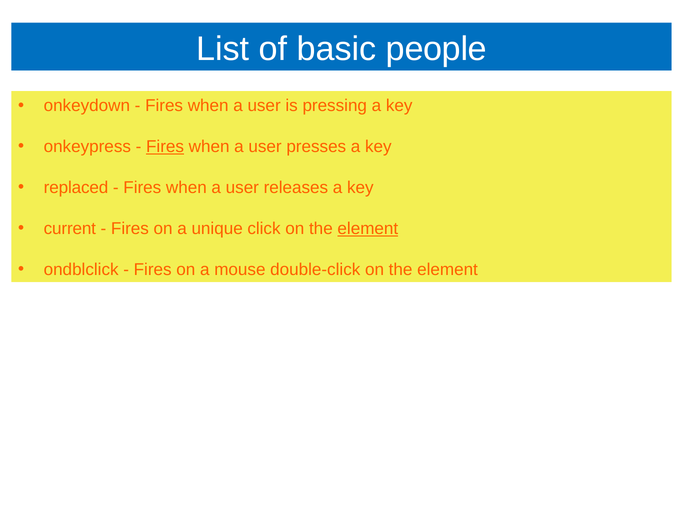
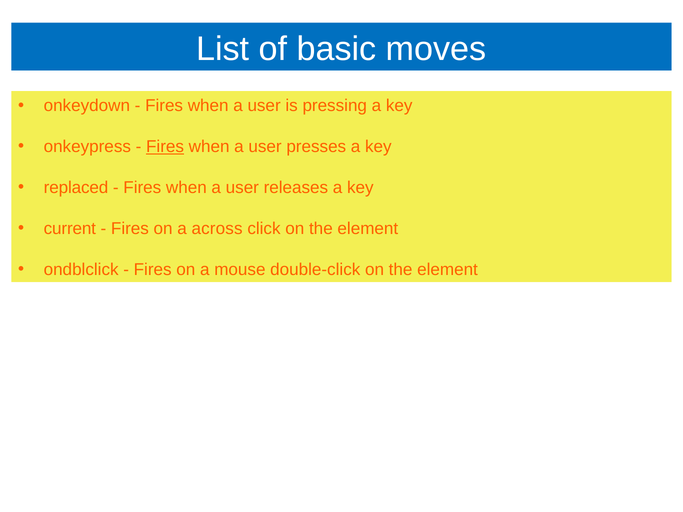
people: people -> moves (436, 49)
unique: unique -> across (217, 229)
element underline: present -> none (368, 229)
